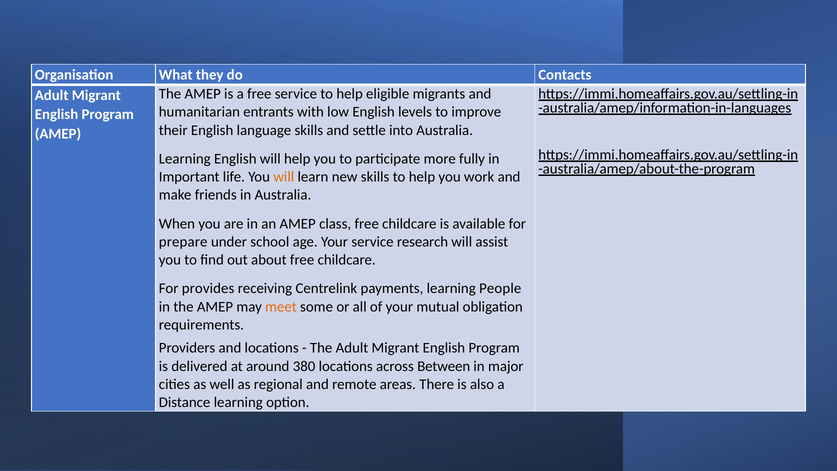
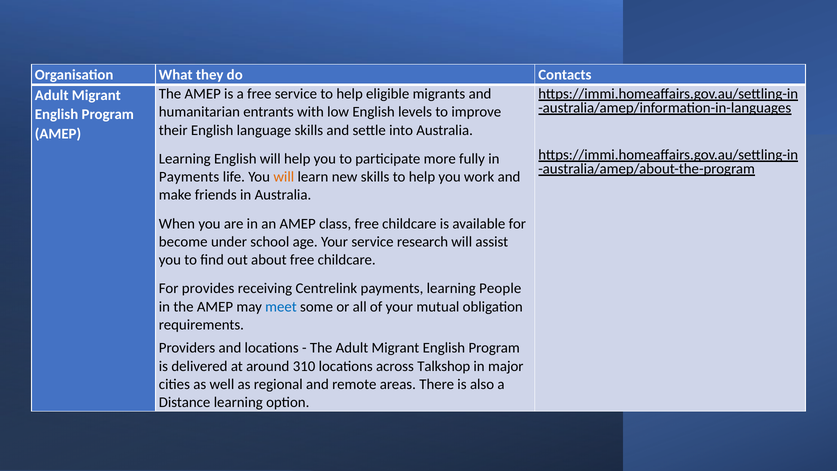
Important: Important -> Payments (189, 177)
prepare: prepare -> become (183, 242)
meet colour: orange -> blue (281, 306)
380: 380 -> 310 (304, 366)
Between: Between -> Talkshop (444, 366)
